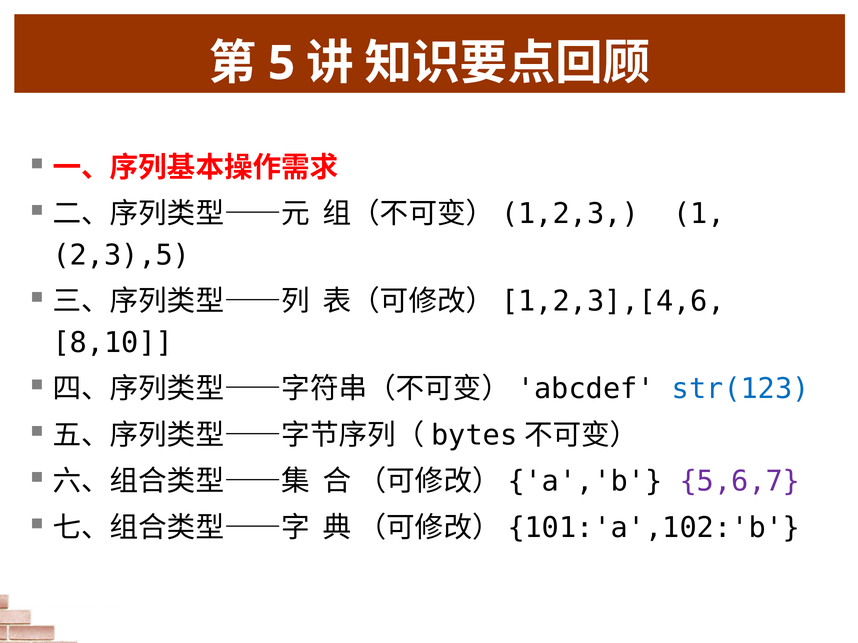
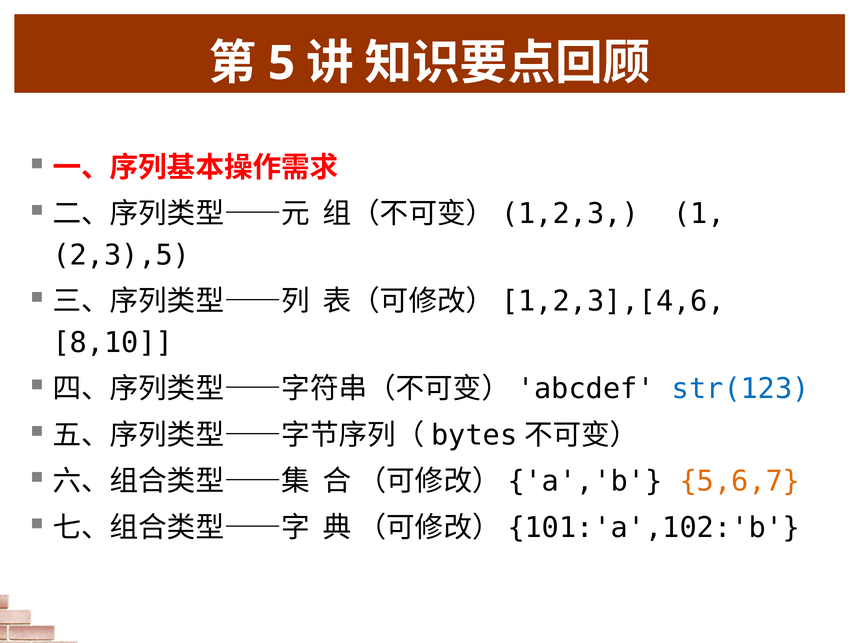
5,6,7 colour: purple -> orange (740, 482)
